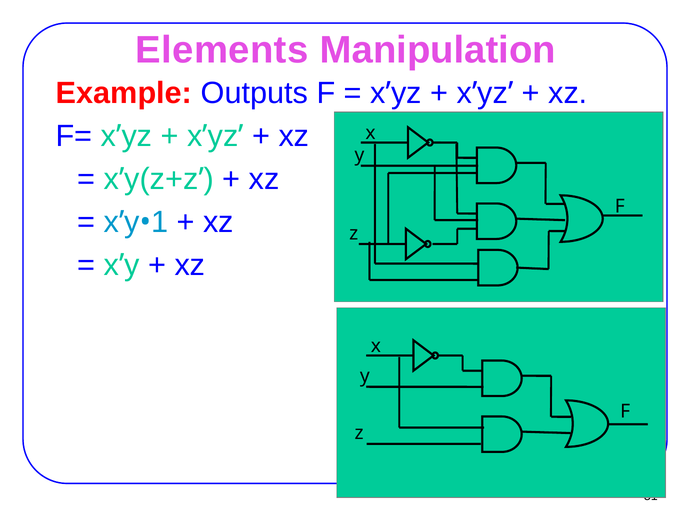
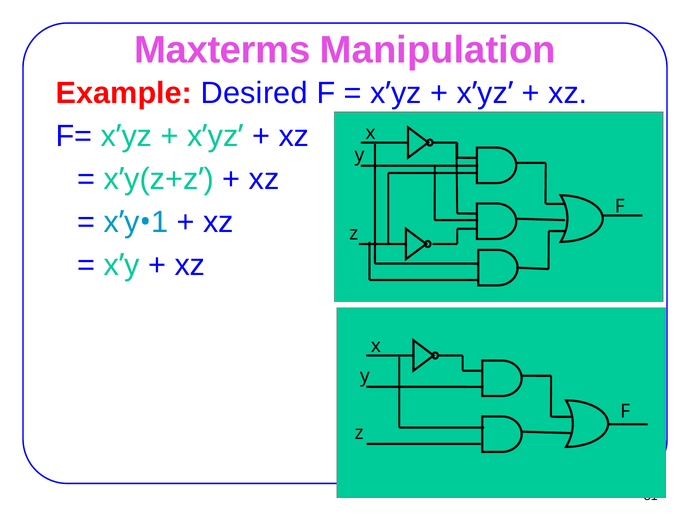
Elements: Elements -> Maxterms (222, 50)
Outputs: Outputs -> Desired (254, 93)
